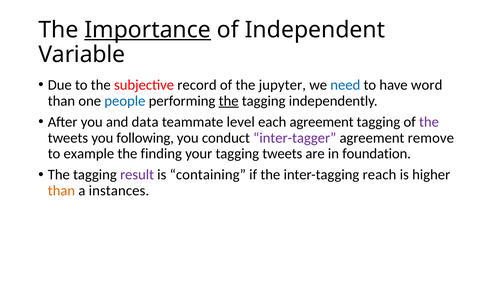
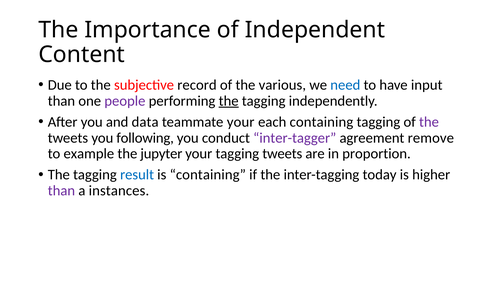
Importance underline: present -> none (148, 30)
Variable: Variable -> Content (82, 55)
jupyter: jupyter -> various (282, 85)
word: word -> input (427, 85)
people colour: blue -> purple (125, 101)
teammate level: level -> your (241, 122)
each agreement: agreement -> containing (321, 122)
finding: finding -> jupyter (161, 154)
foundation: foundation -> proportion (377, 154)
result colour: purple -> blue (137, 175)
reach: reach -> today (380, 175)
than colour: orange -> purple (61, 191)
